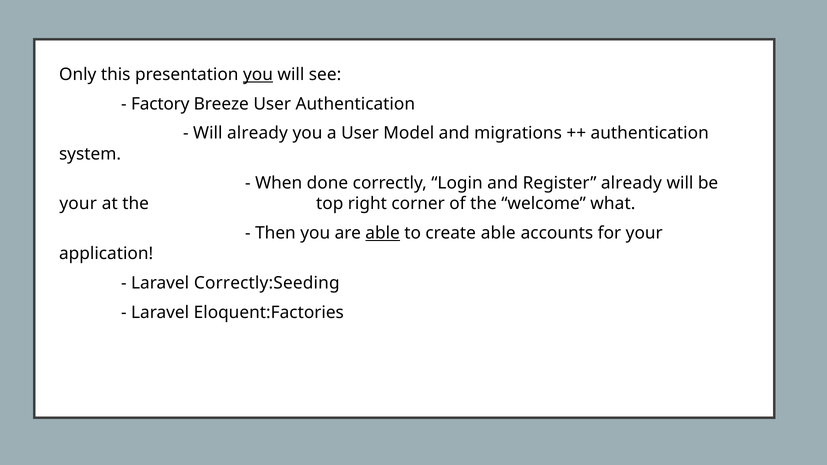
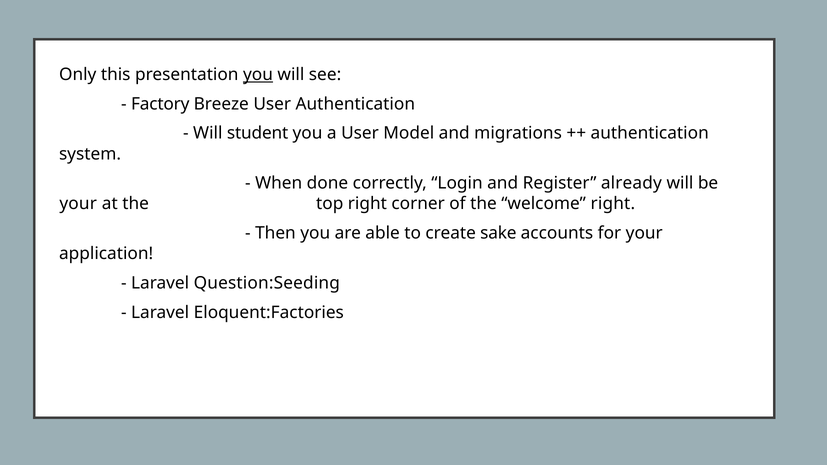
Will already: already -> student (258, 133)
welcome what: what -> right (613, 204)
able underline: present -> none (383, 233)
create able: able -> sake (498, 233)
Correctly:Seeding: Correctly:Seeding -> Question:Seeding (267, 283)
